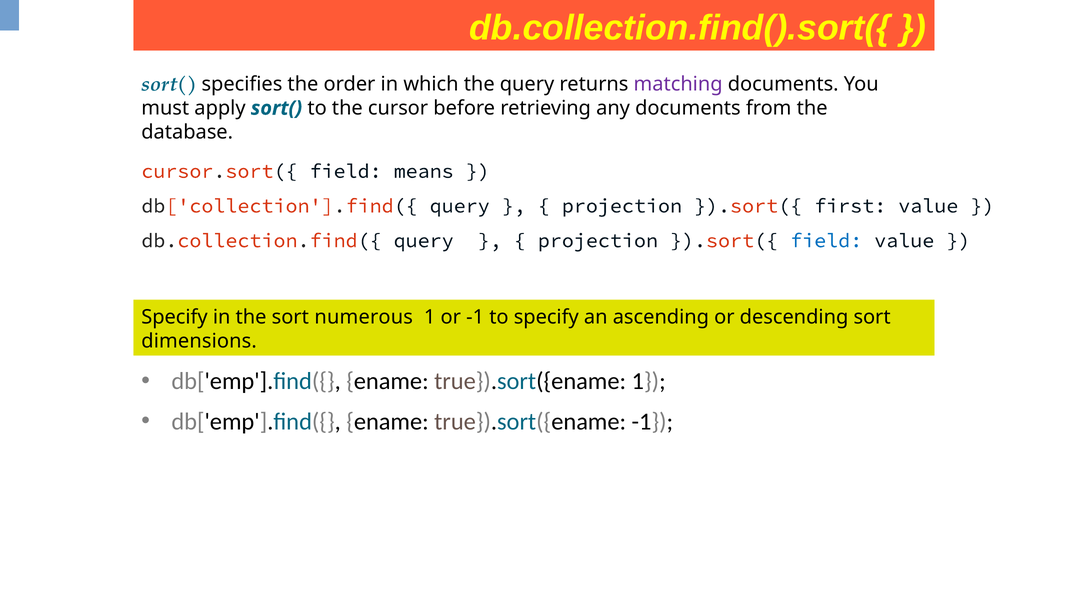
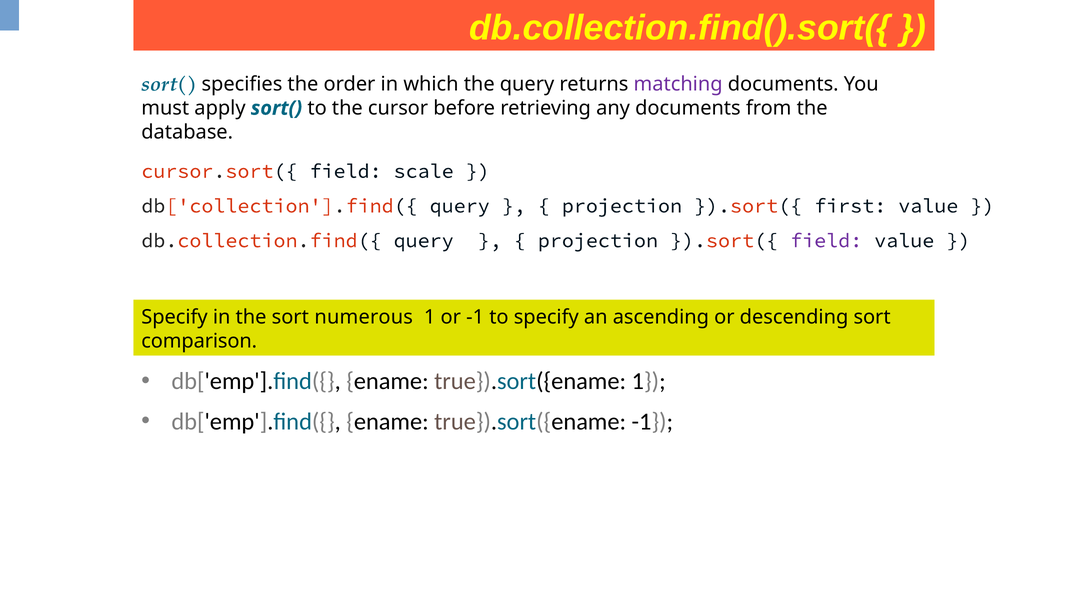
means: means -> scale (424, 171)
field colour: blue -> purple (826, 240)
dimensions: dimensions -> comparison (199, 341)
